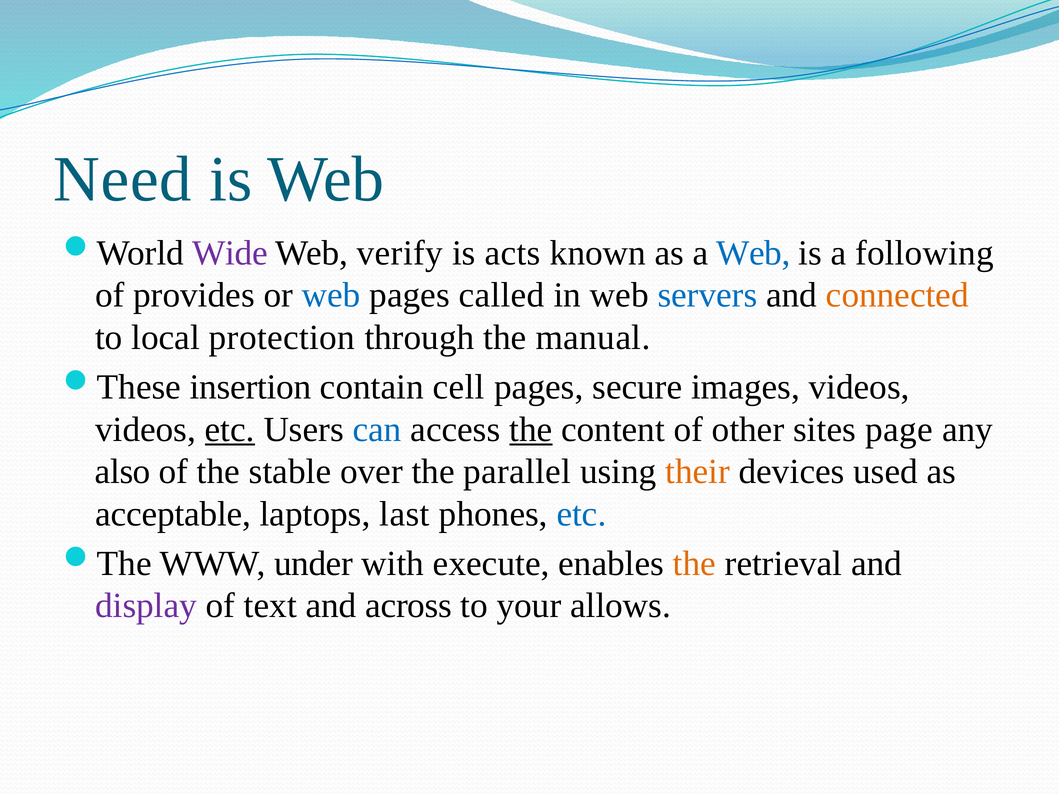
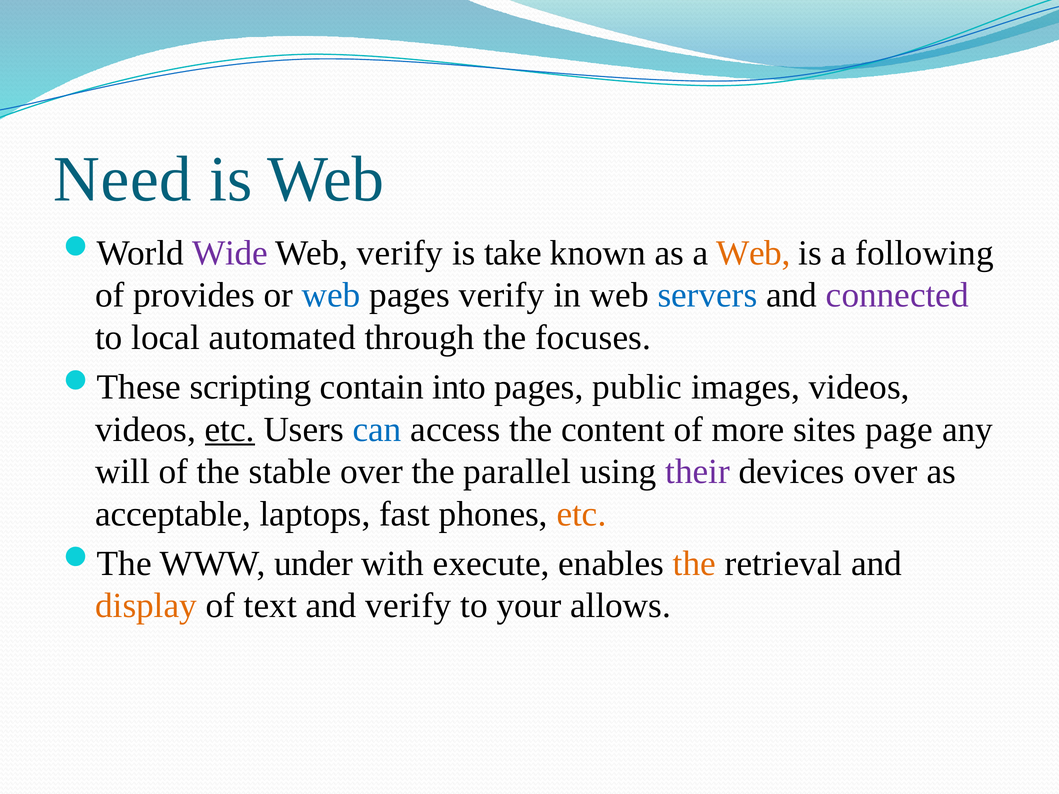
acts: acts -> take (513, 253)
Web colour: blue -> orange (753, 253)
pages called: called -> verify (502, 295)
connected colour: orange -> purple (897, 295)
protection: protection -> automated (282, 338)
manual: manual -> focuses (593, 338)
insertion: insertion -> scripting (251, 387)
cell: cell -> into (459, 387)
secure: secure -> public (637, 387)
the underline: present -> none (531, 429)
other: other -> more (748, 429)
also: also -> will (123, 472)
their colour: orange -> purple (698, 472)
devices used: used -> over (885, 472)
last: last -> fast (405, 514)
etc colour: blue -> orange (582, 514)
display colour: purple -> orange (146, 606)
and across: across -> verify (408, 606)
